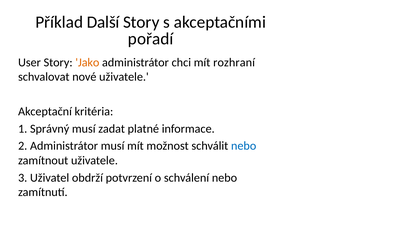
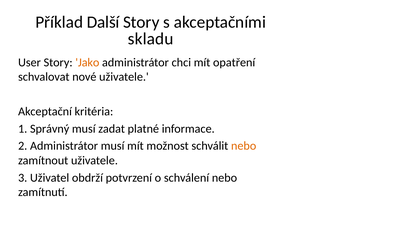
pořadí: pořadí -> skladu (151, 39)
rozhraní: rozhraní -> opatření (234, 62)
nebo colour: blue -> orange (244, 146)
